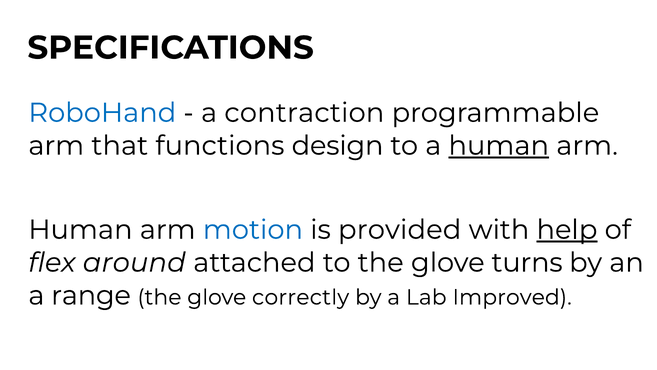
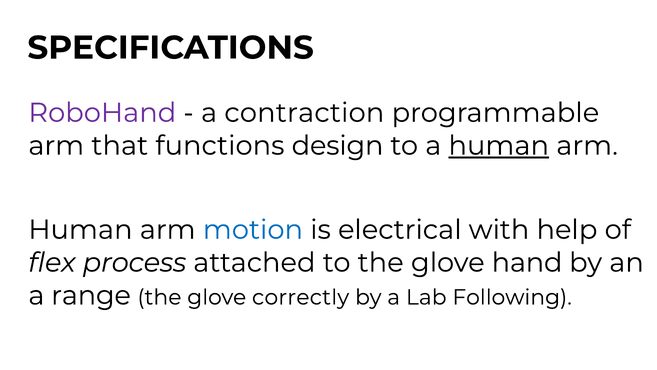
RoboHand colour: blue -> purple (102, 113)
provided: provided -> electrical (400, 229)
help underline: present -> none (567, 229)
around: around -> process (135, 262)
turns: turns -> hand (527, 262)
Improved: Improved -> Following (512, 297)
